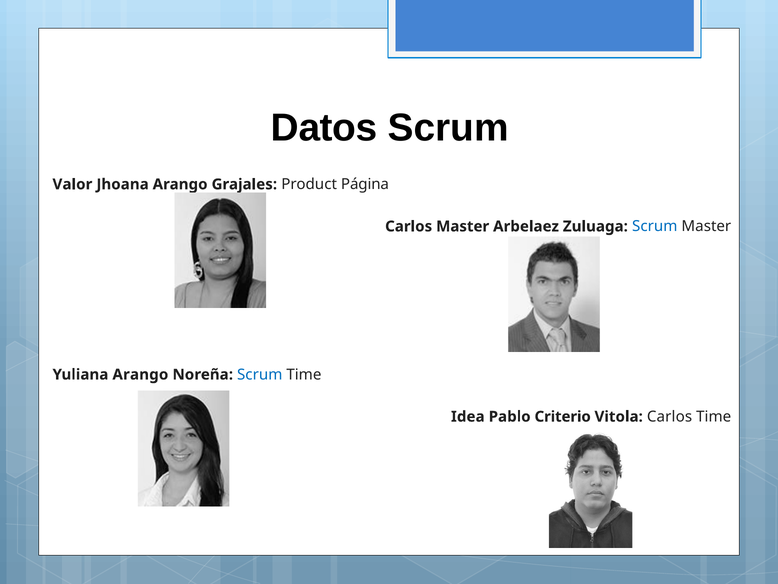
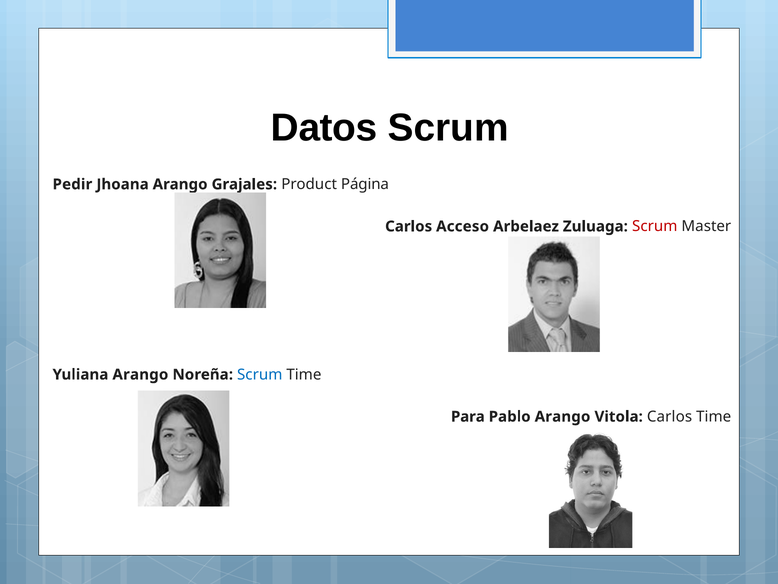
Valor: Valor -> Pedir (72, 184)
Carlos Master: Master -> Acceso (463, 226)
Scrum colour: blue -> red (655, 226)
Idea: Idea -> Para (468, 416)
Pablo Criterio: Criterio -> Arango (563, 416)
